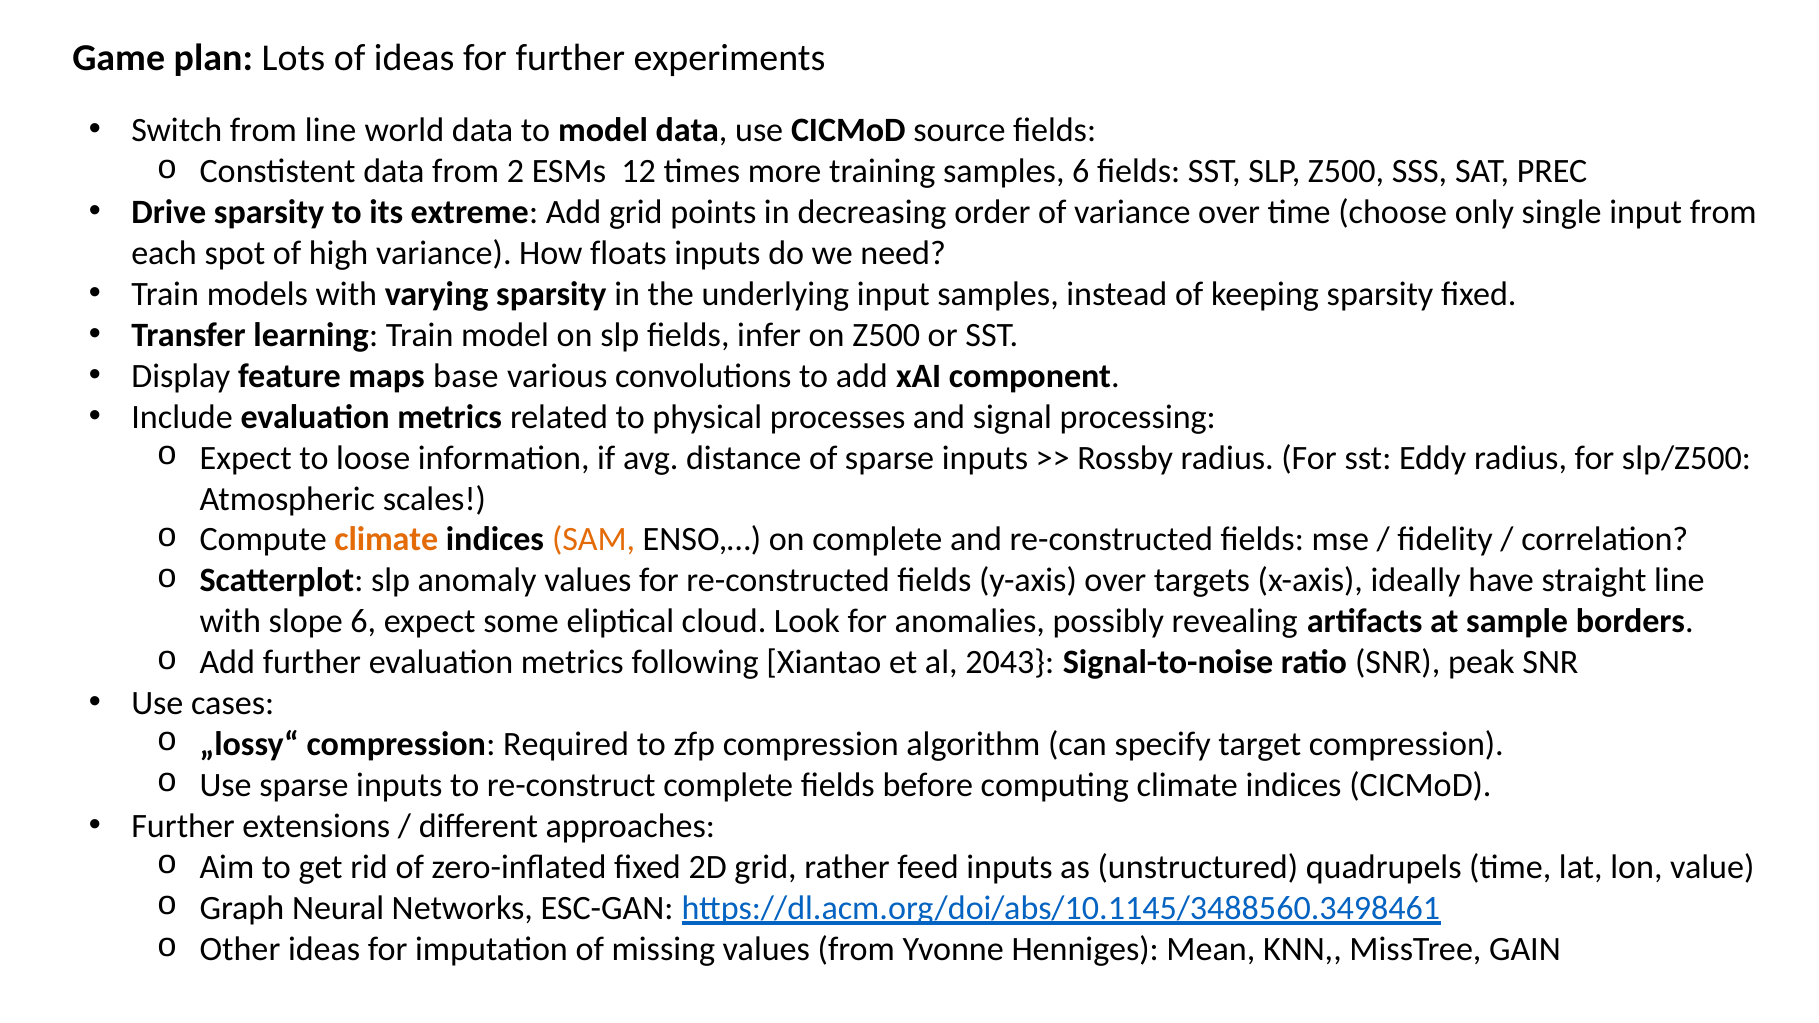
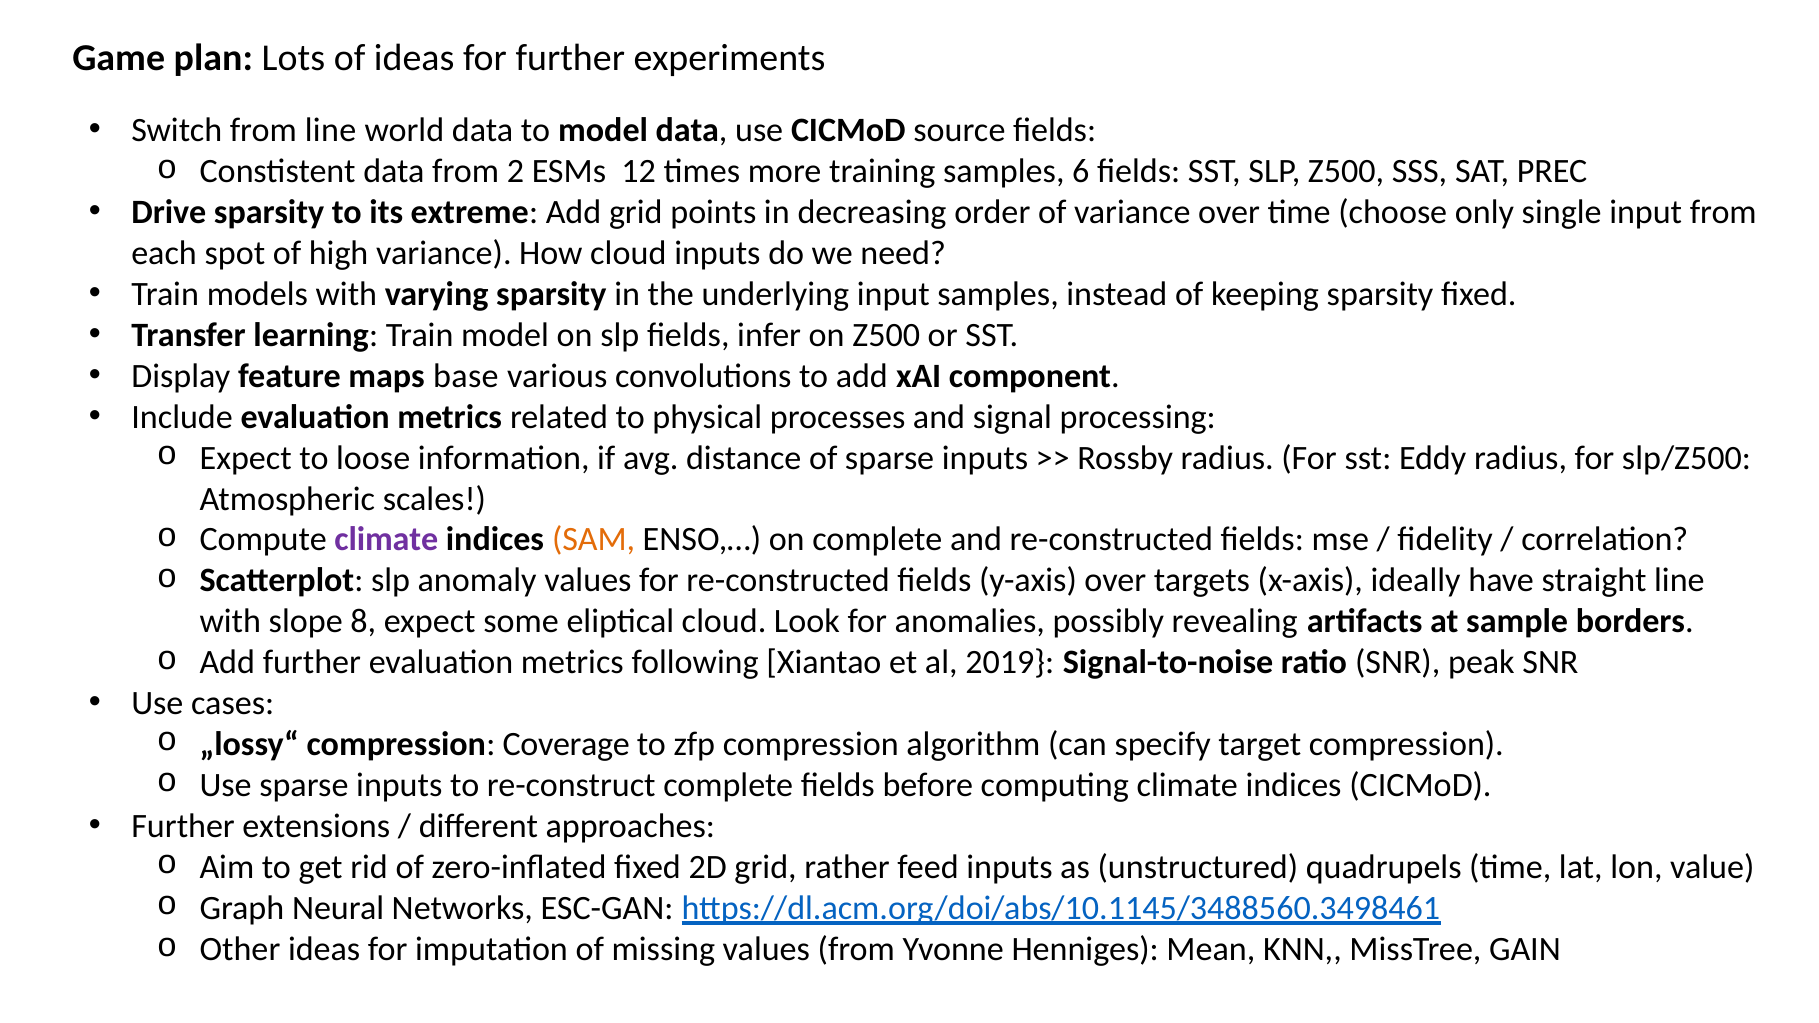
How floats: floats -> cloud (628, 253)
climate colour: orange -> purple (386, 540)
slope 6: 6 -> 8 (363, 622)
2043: 2043 -> 2019 (1010, 663)
Required: Required -> Coverage (566, 744)
